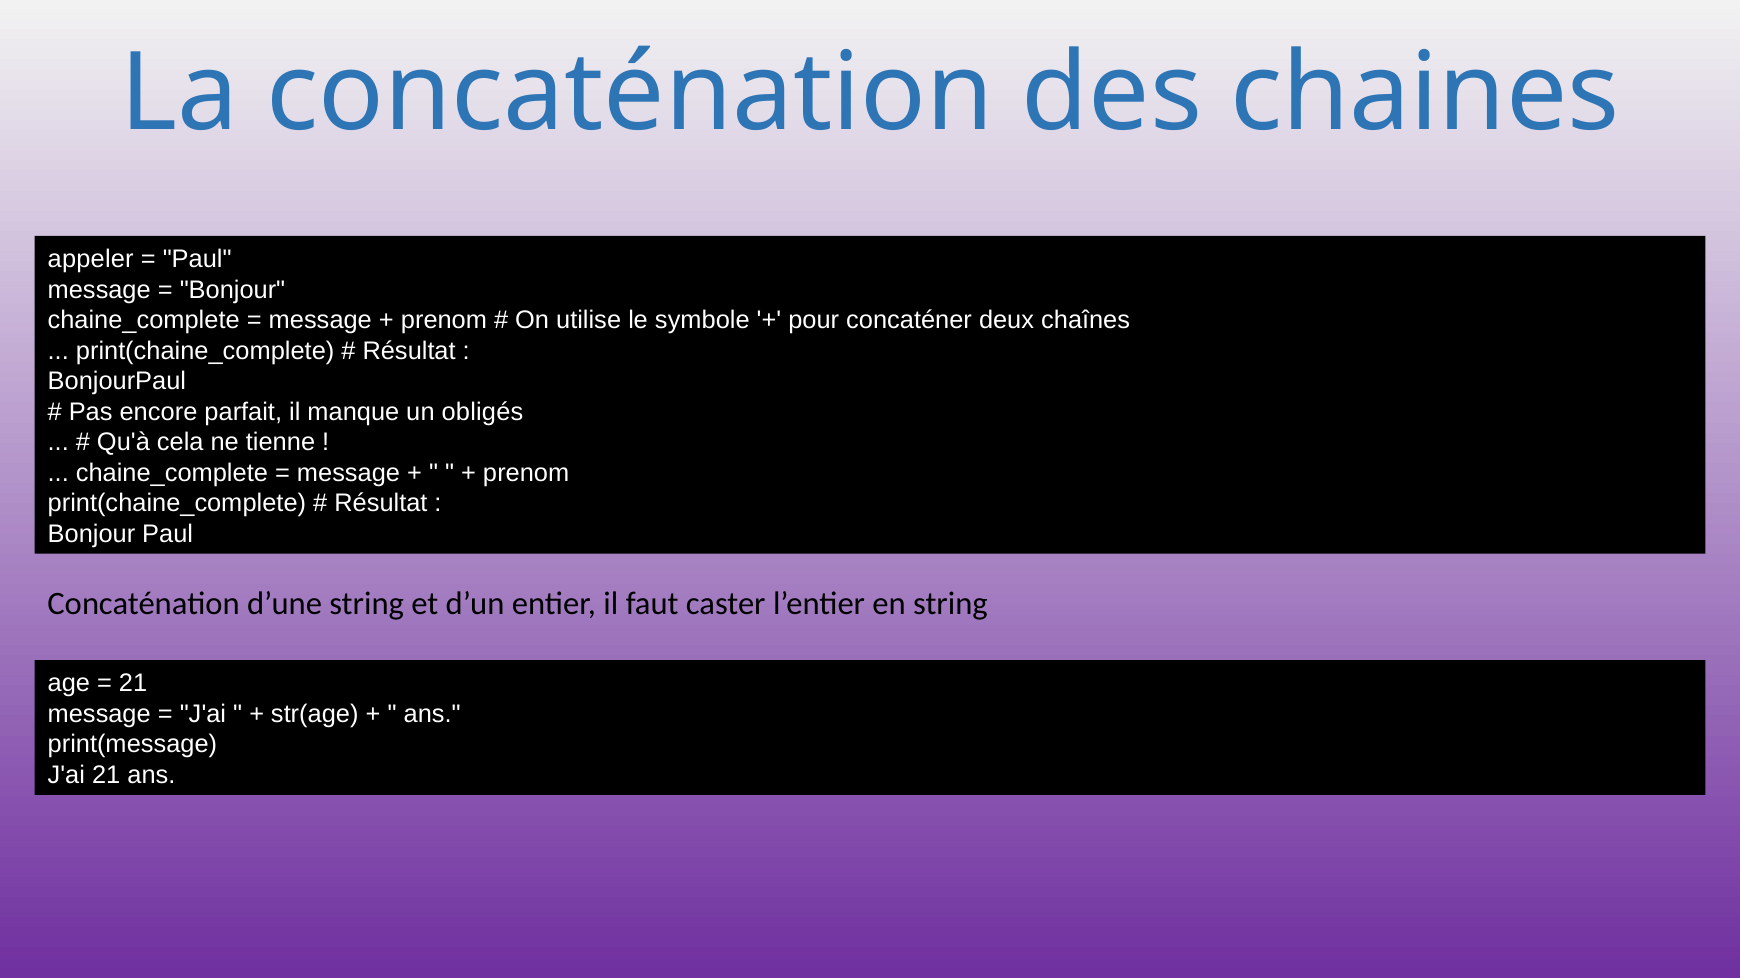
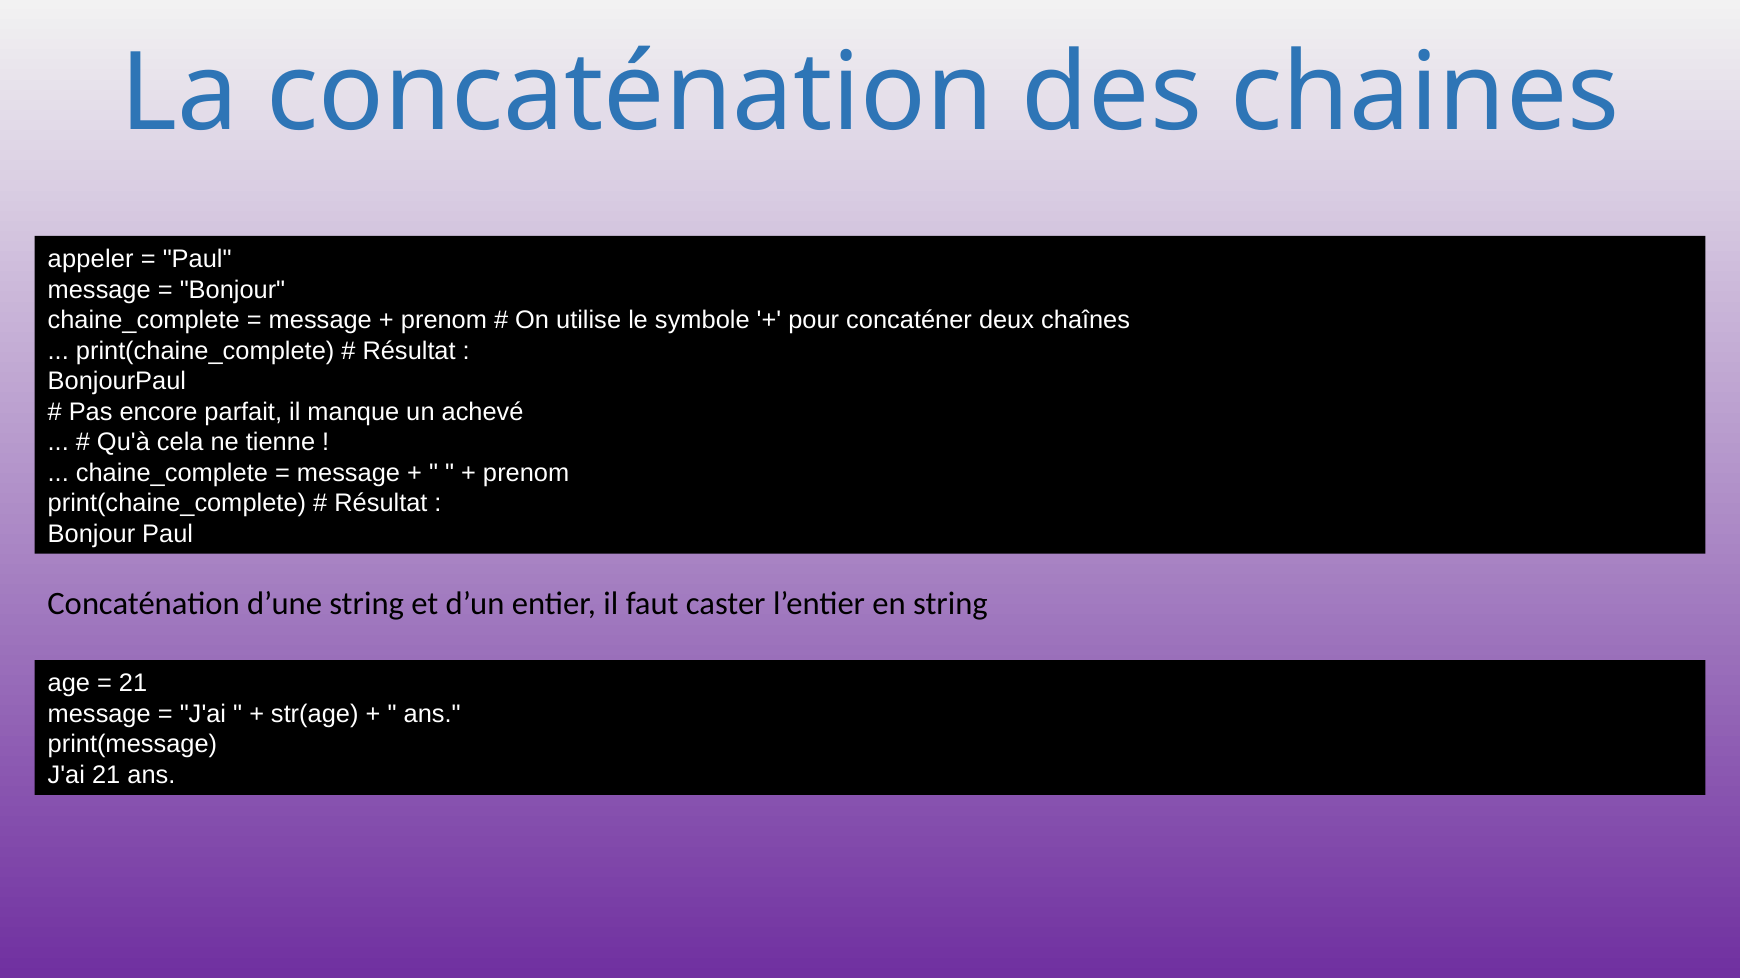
obligés: obligés -> achevé (483, 412)
